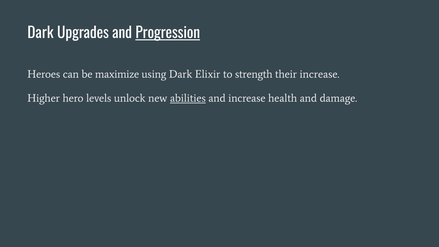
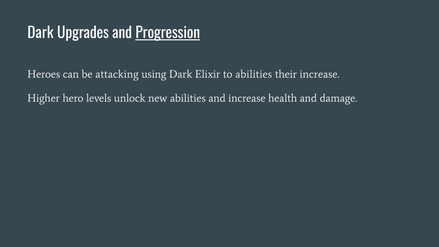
maximize: maximize -> attacking (117, 74)
to strength: strength -> abilities (254, 74)
abilities underline: present -> none (188, 98)
